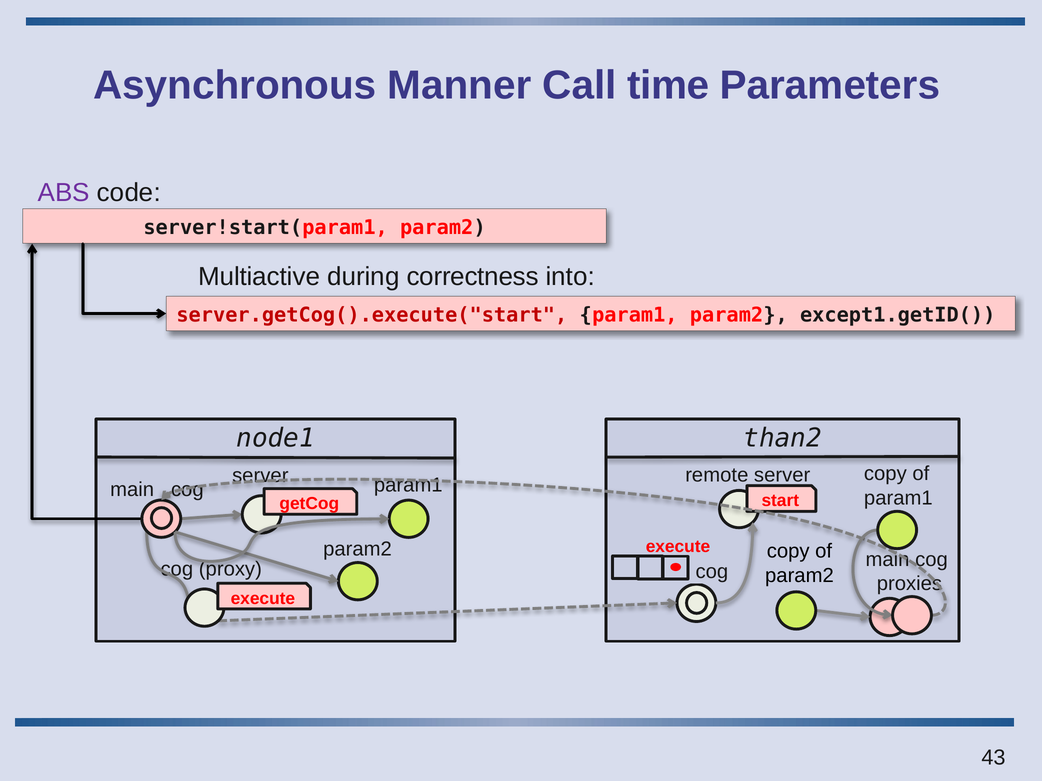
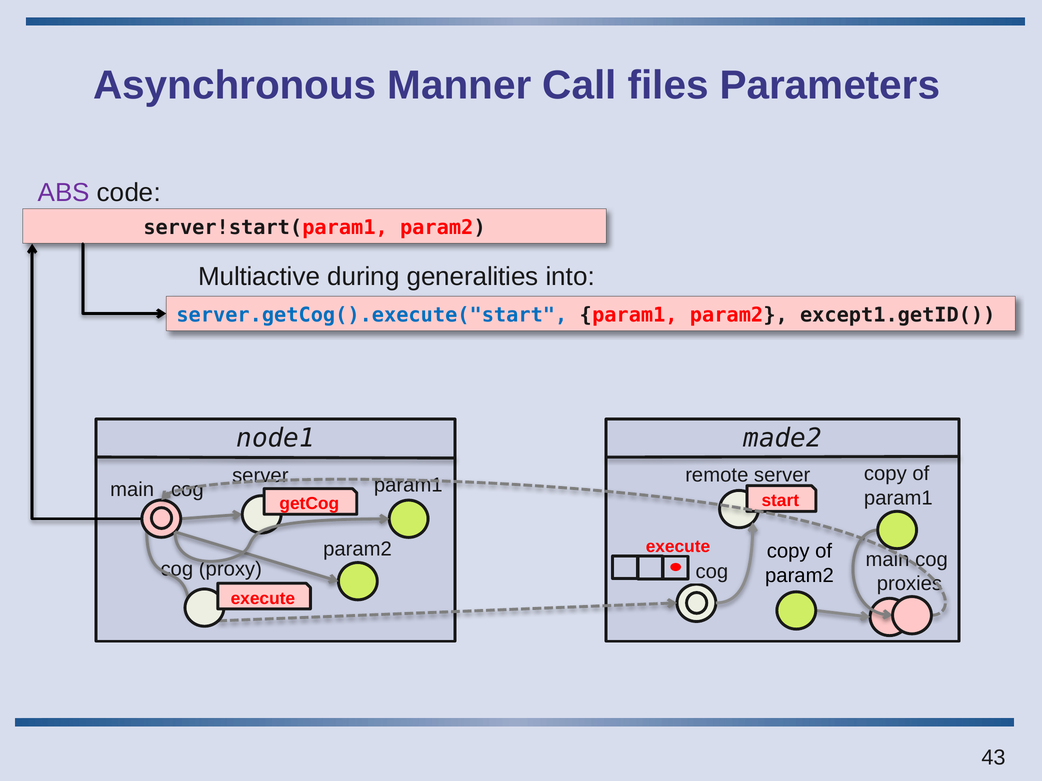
time: time -> files (668, 85)
correctness: correctness -> generalities (473, 277)
server.getCog().execute("start colour: red -> blue (372, 315)
than2: than2 -> made2 (783, 438)
